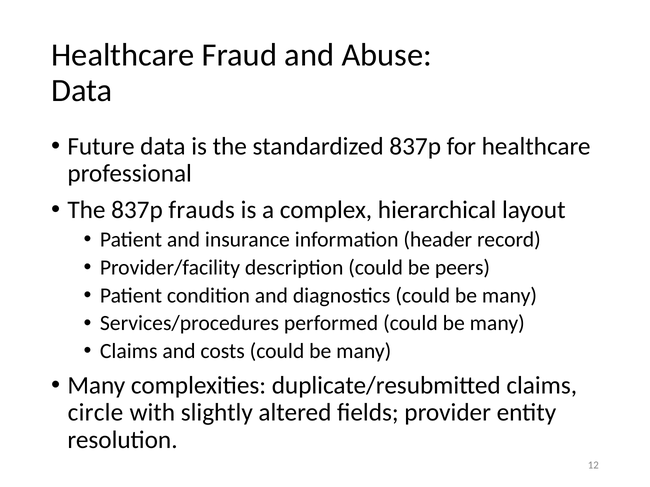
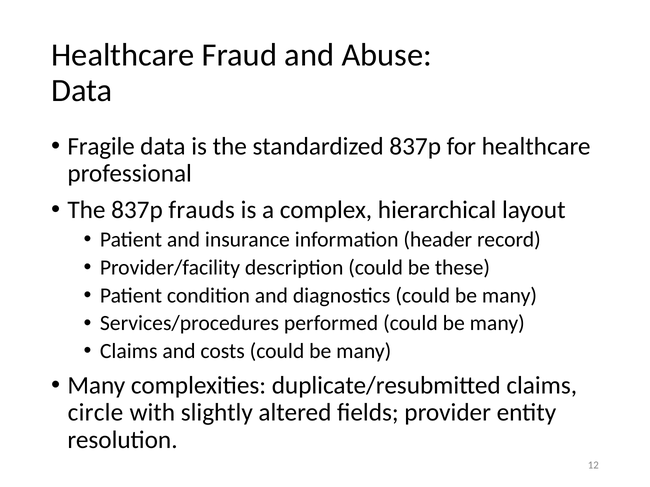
Future: Future -> Fragile (101, 146)
peers: peers -> these (462, 268)
